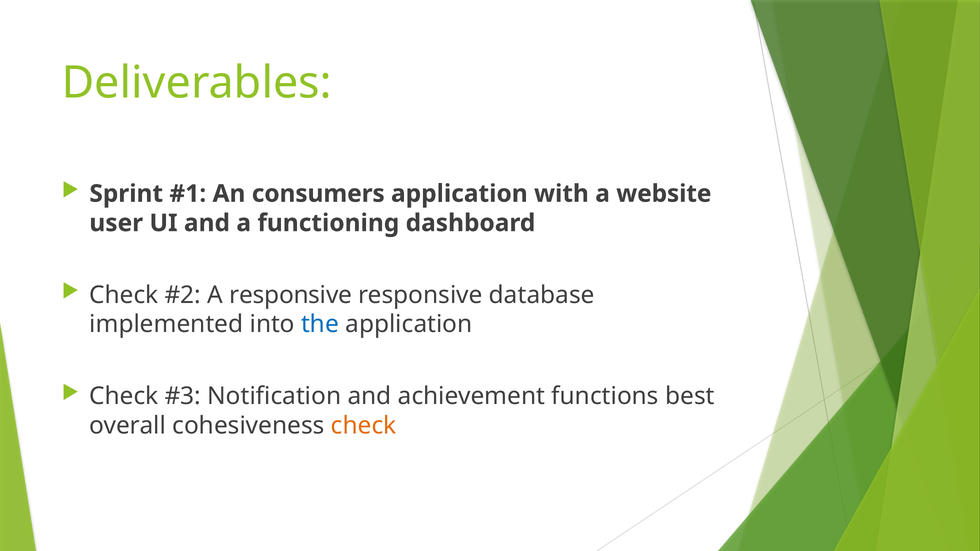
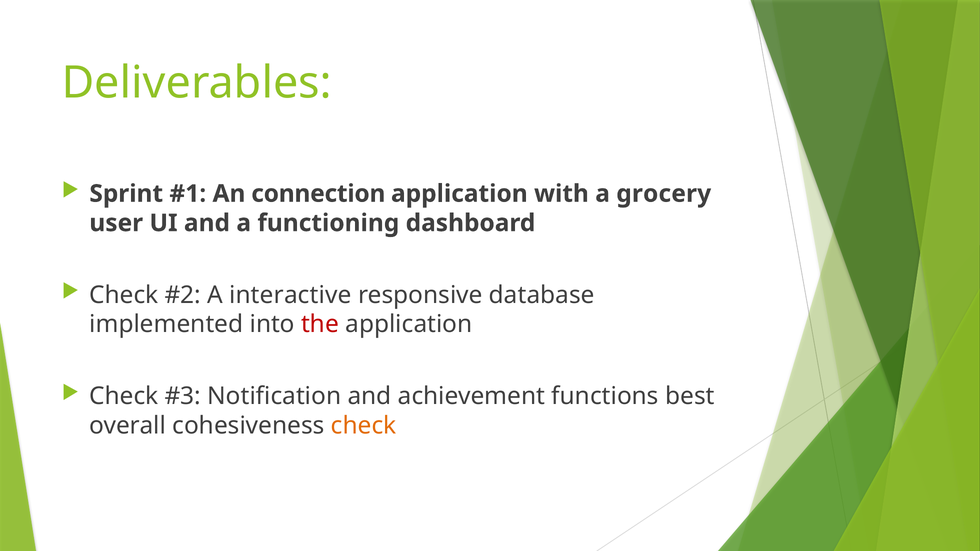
consumers: consumers -> connection (318, 194)
website: website -> grocery (664, 194)
A responsive: responsive -> interactive (290, 295)
the colour: blue -> red (320, 324)
